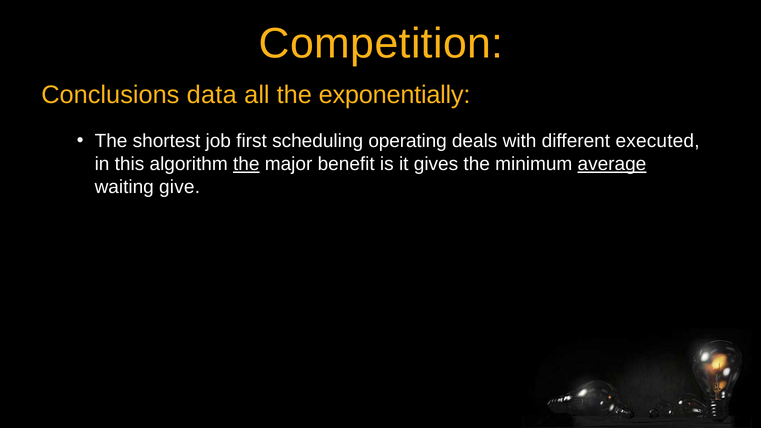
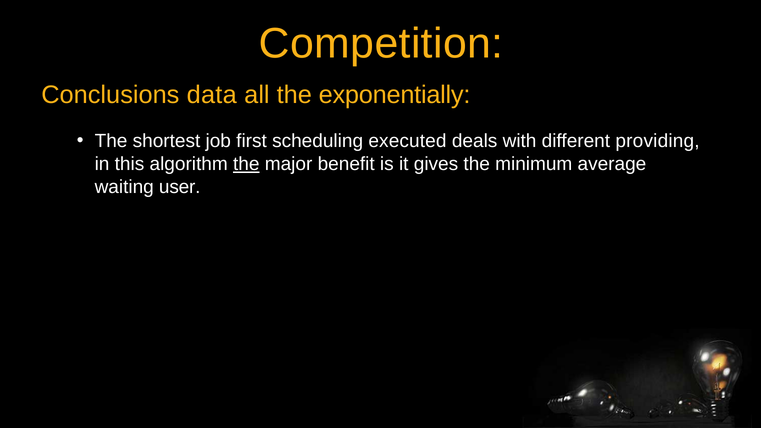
operating: operating -> executed (407, 141)
executed: executed -> providing (658, 141)
average underline: present -> none (612, 164)
give: give -> user (180, 187)
